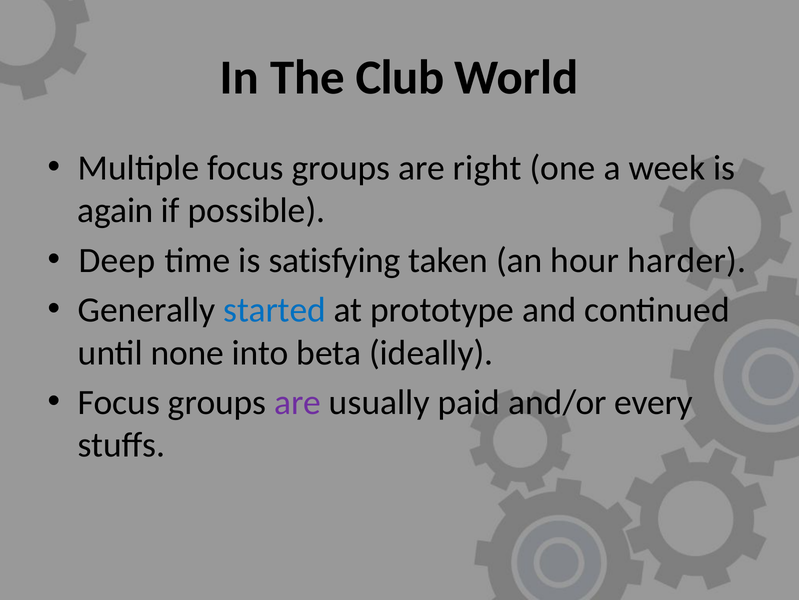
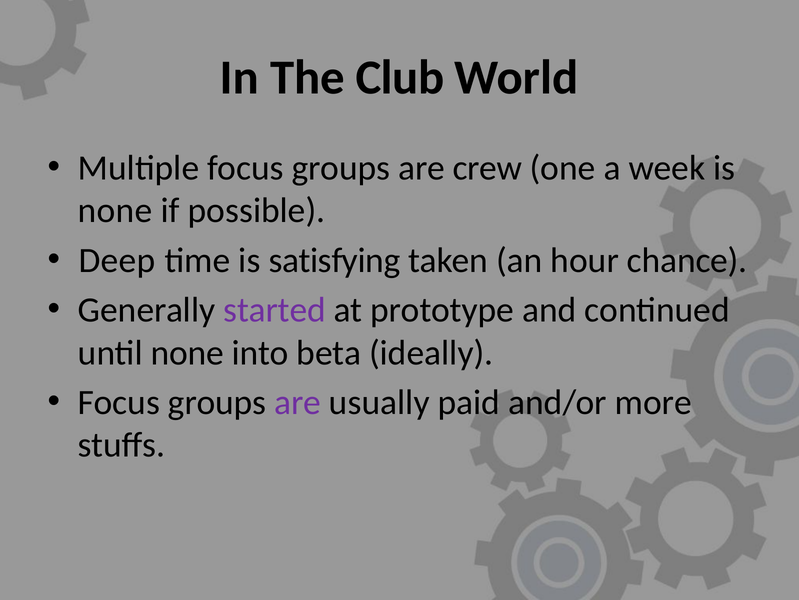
right: right -> crew (487, 168)
again: again -> none (115, 210)
harder: harder -> chance (687, 260)
started colour: blue -> purple (275, 310)
every: every -> more (653, 402)
